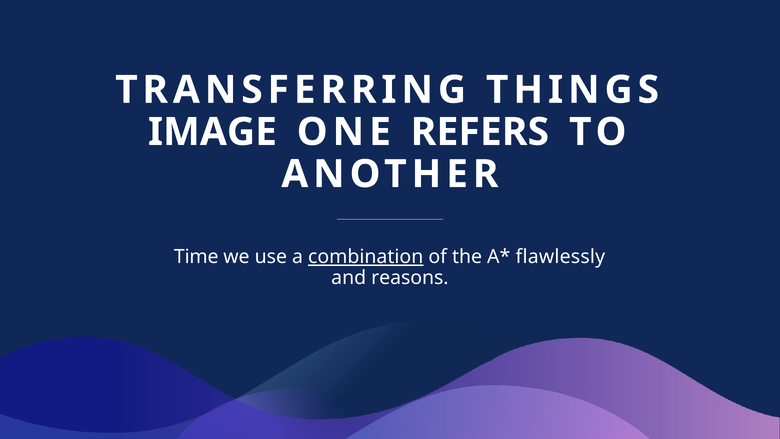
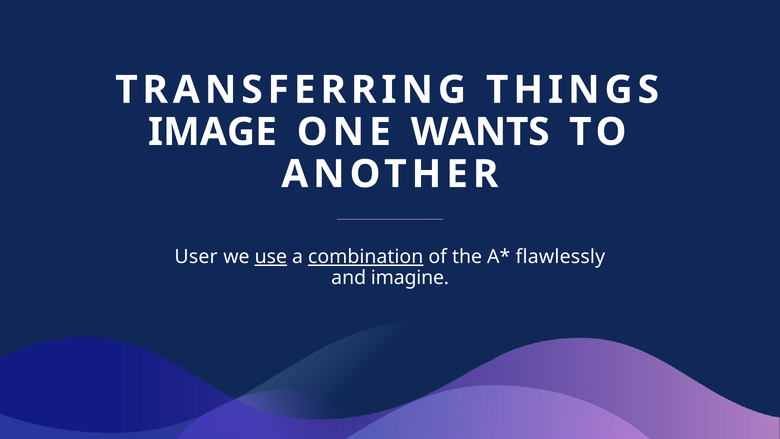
REFERS: REFERS -> WANTS (480, 132)
Time: Time -> User (196, 257)
use underline: none -> present (271, 257)
reasons: reasons -> imagine (410, 278)
